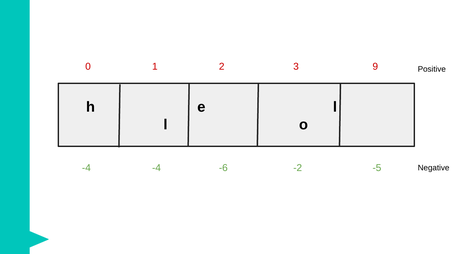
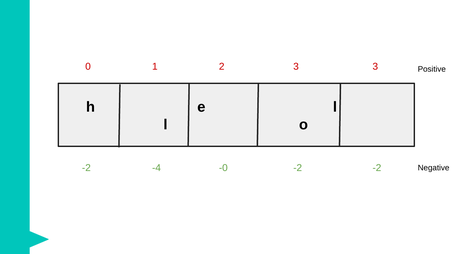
0 9: 9 -> 3 (375, 67)
-4: -4 -> -2 (86, 168)
-6: -6 -> -0 (223, 168)
-2 -5: -5 -> -2 (377, 168)
